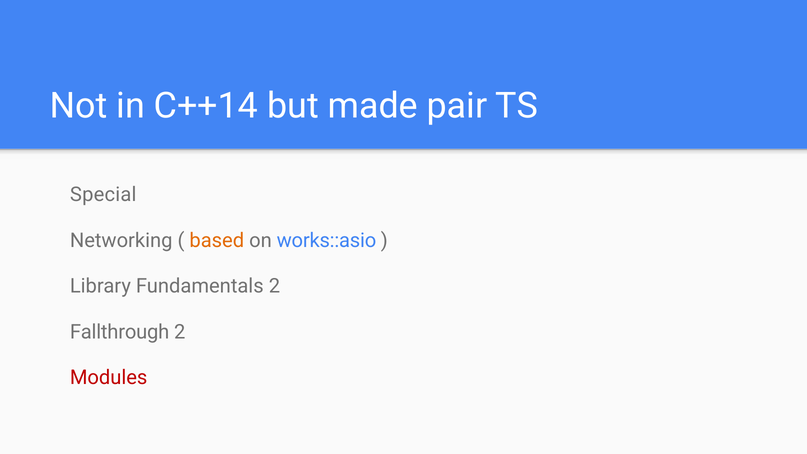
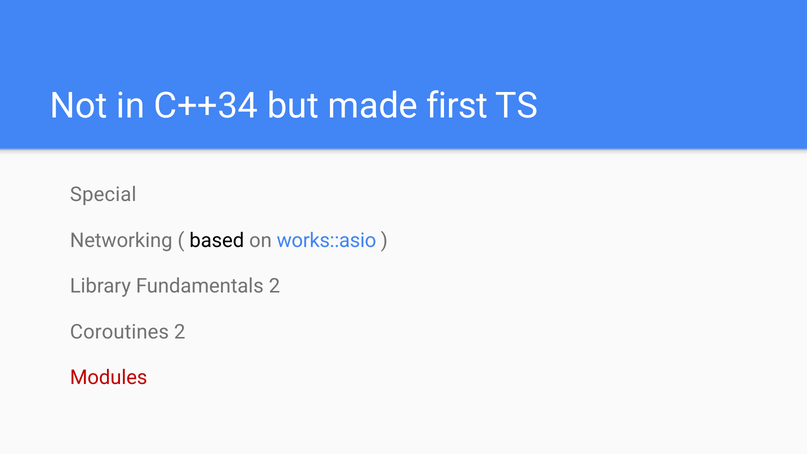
C++14: C++14 -> C++34 (206, 106)
pair: pair -> first (457, 106)
based colour: orange -> black (217, 240)
Fallthrough: Fallthrough -> Coroutines (119, 332)
